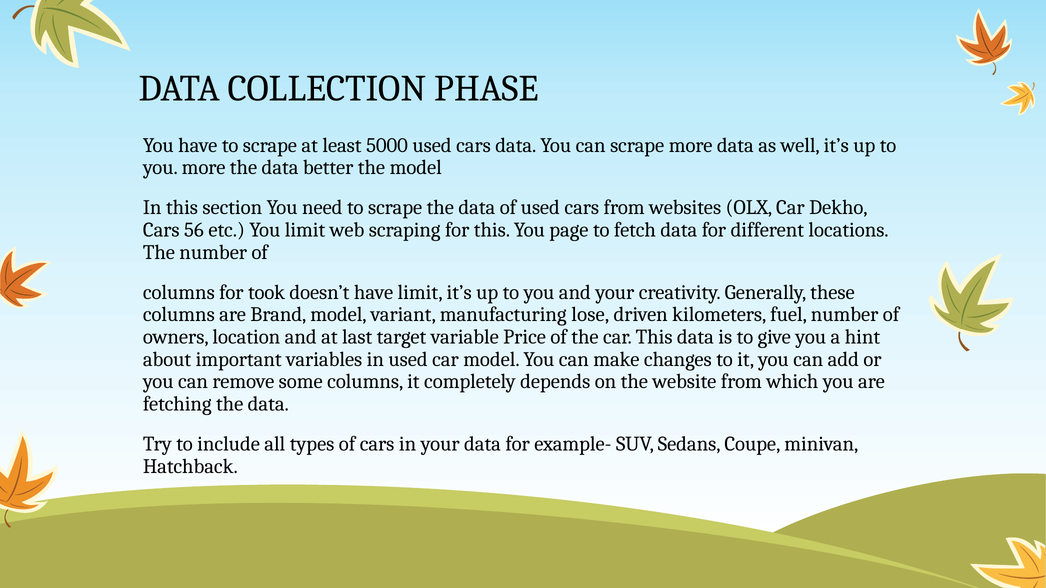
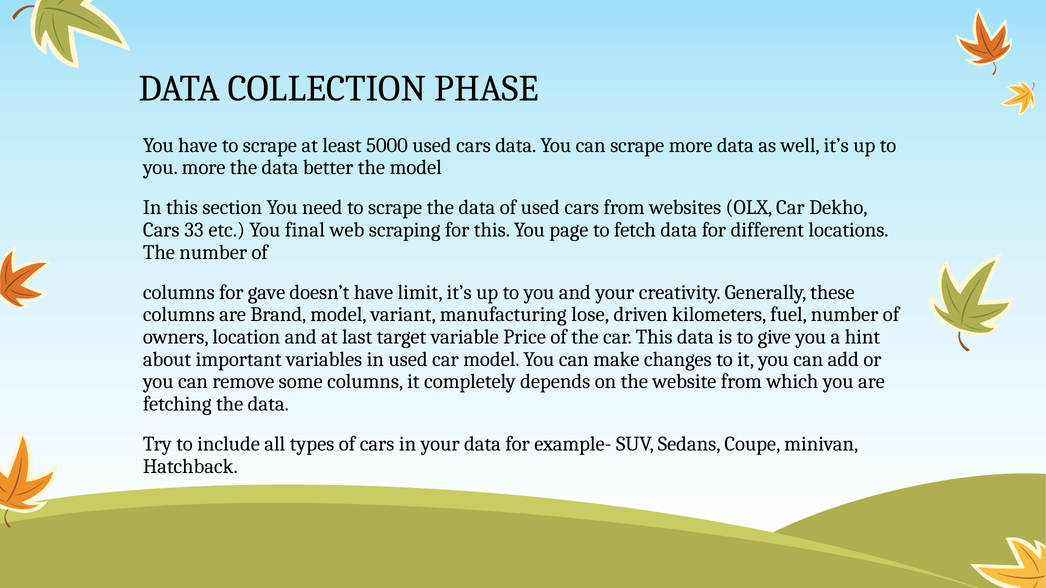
56: 56 -> 33 (194, 230)
You limit: limit -> final (305, 230)
took: took -> gave (267, 292)
